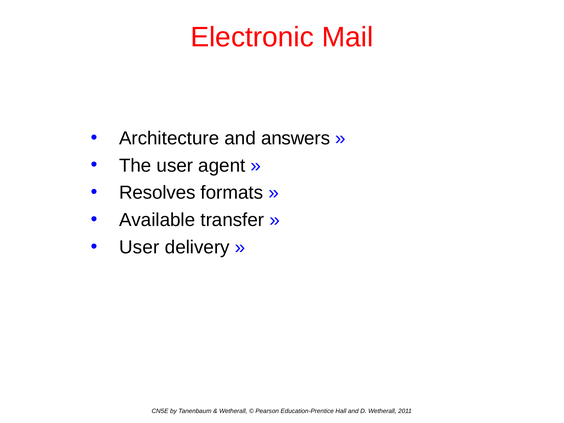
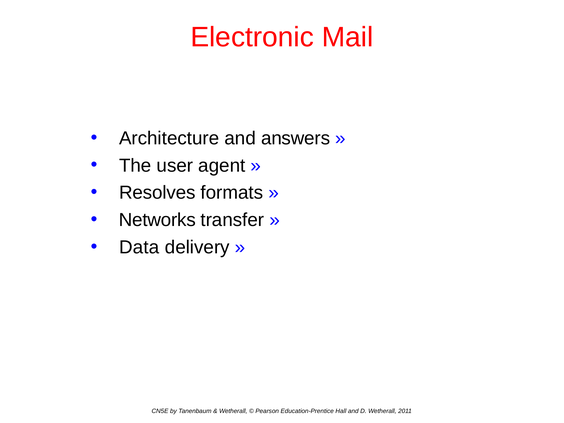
Available: Available -> Networks (157, 220)
User: User -> Data (139, 247)
